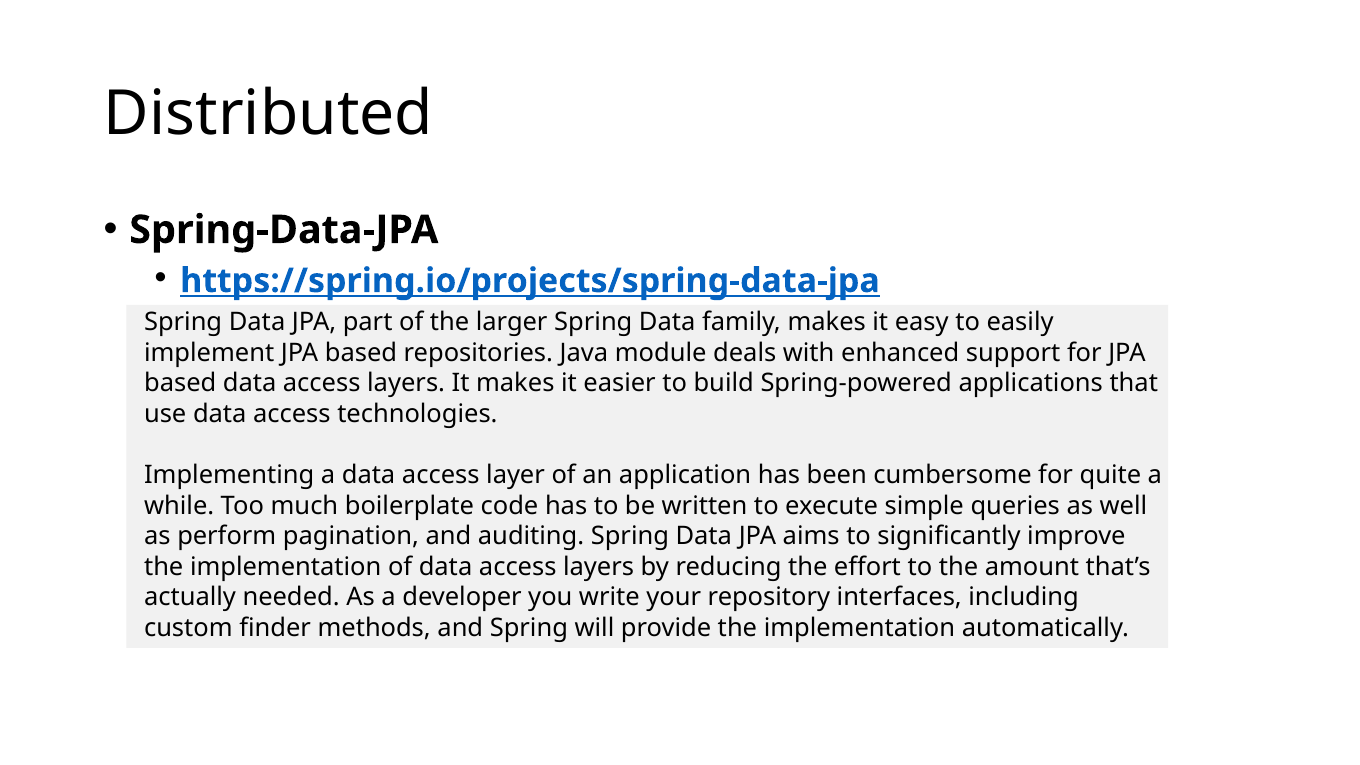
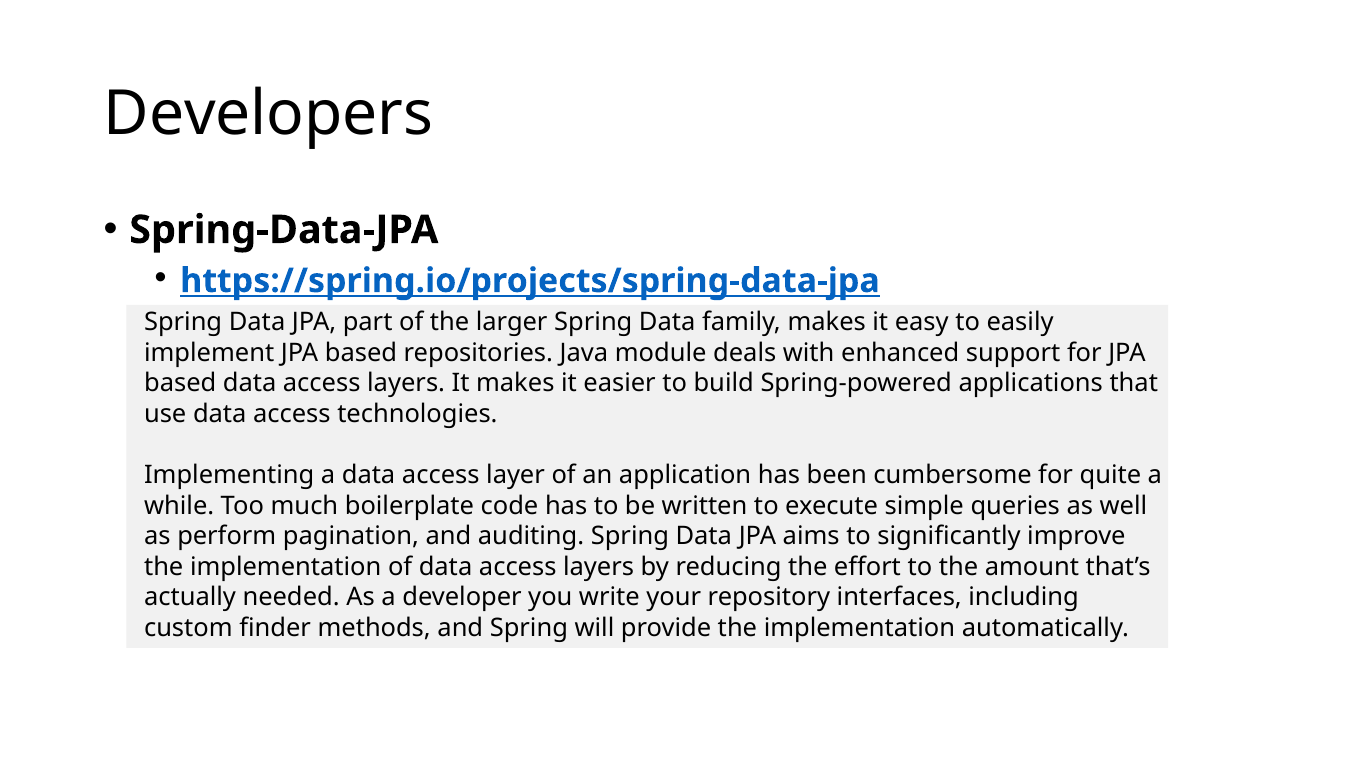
Distributed: Distributed -> Developers (269, 114)
